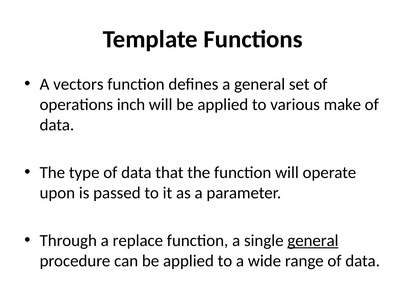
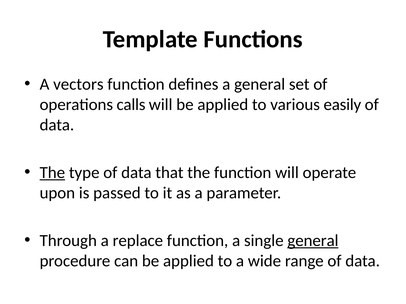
inch: inch -> calls (131, 105)
make: make -> easily (342, 105)
The underline: none -> present (52, 173)
